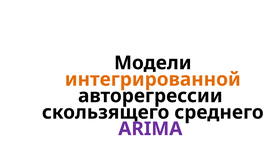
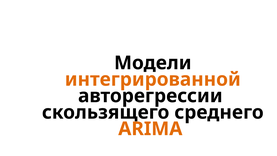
ARIMA colour: purple -> orange (150, 129)
